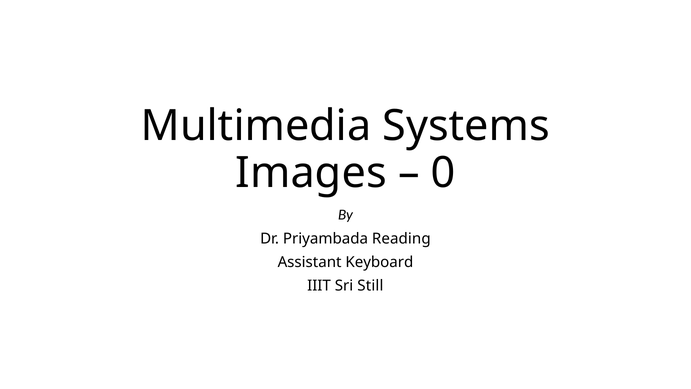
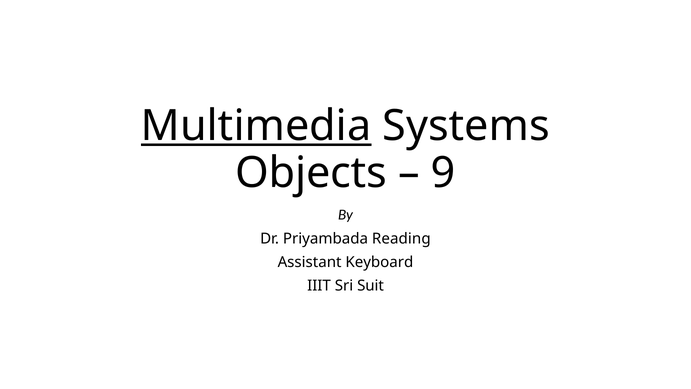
Multimedia underline: none -> present (256, 126)
Images: Images -> Objects (311, 173)
0: 0 -> 9 (443, 173)
Still: Still -> Suit (370, 285)
